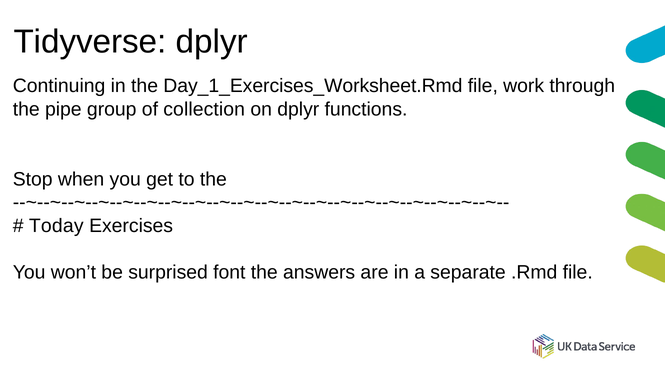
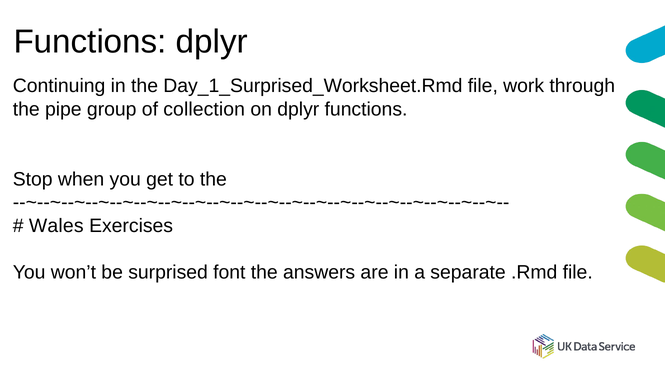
Tidyverse: Tidyverse -> Functions (90, 42)
Day_1_Exercises_Worksheet.Rmd: Day_1_Exercises_Worksheet.Rmd -> Day_1_Surprised_Worksheet.Rmd (313, 86)
Today: Today -> Wales (56, 226)
